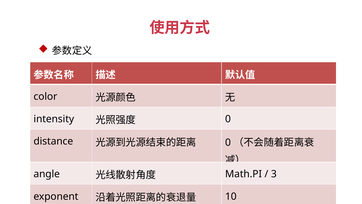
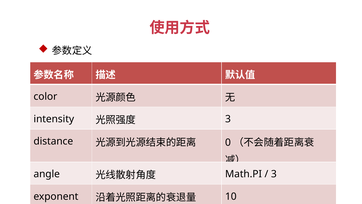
0: 0 -> 3 (228, 119)
